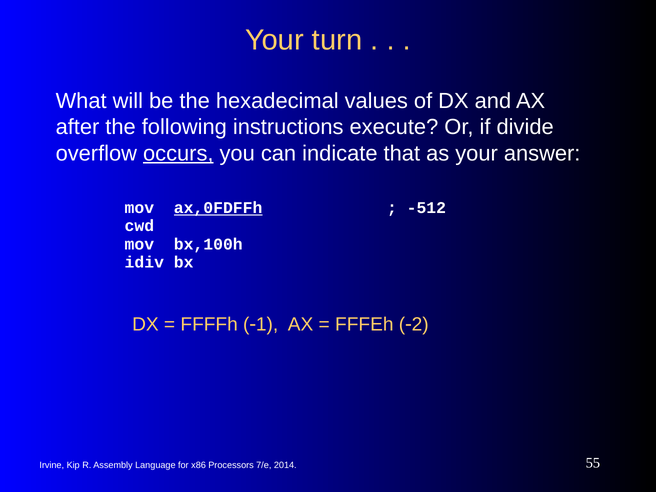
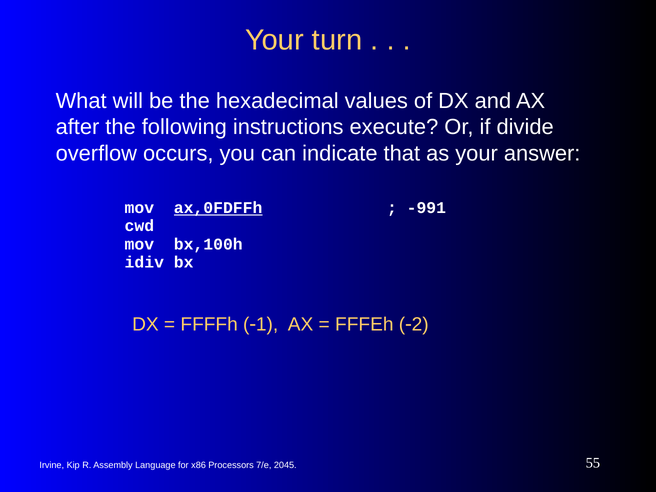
occurs underline: present -> none (178, 153)
-512: -512 -> -991 (426, 208)
2014: 2014 -> 2045 (285, 465)
